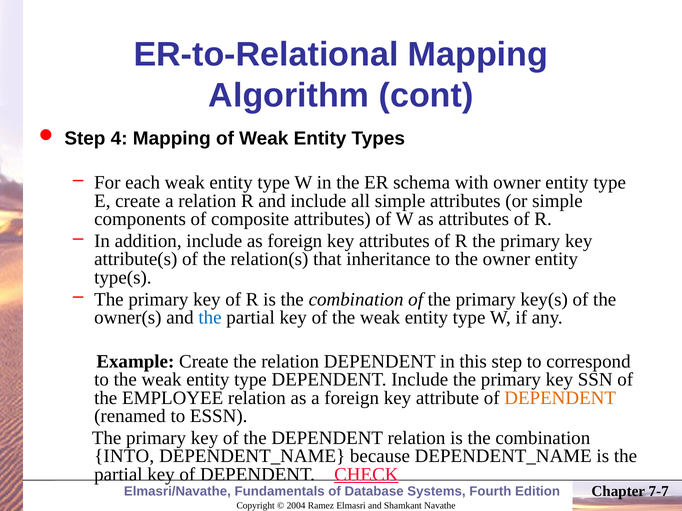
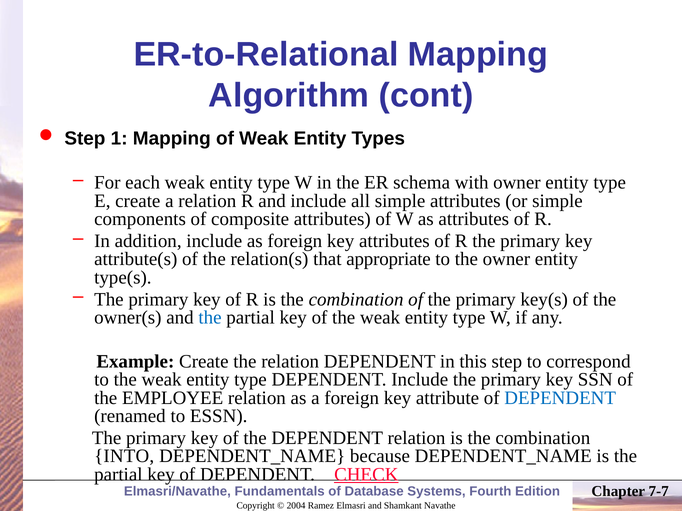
4: 4 -> 1 (119, 139)
inheritance: inheritance -> appropriate (389, 259)
DEPENDENT colour: orange -> blue (560, 398)
